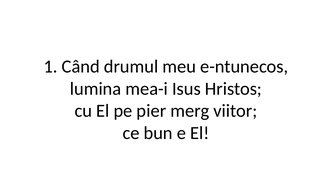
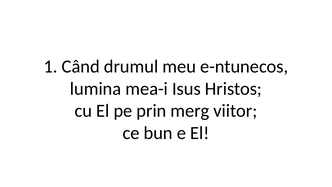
pier: pier -> prin (151, 111)
